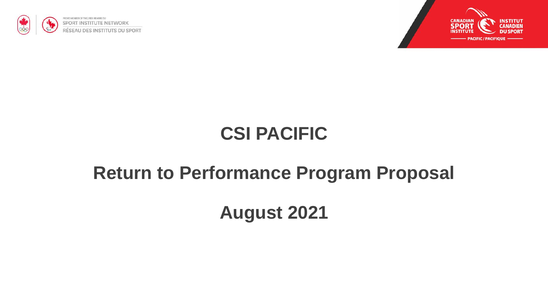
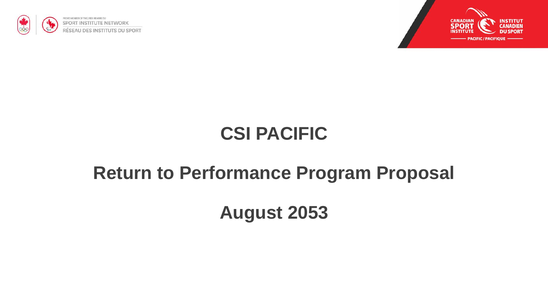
2021: 2021 -> 2053 (308, 213)
